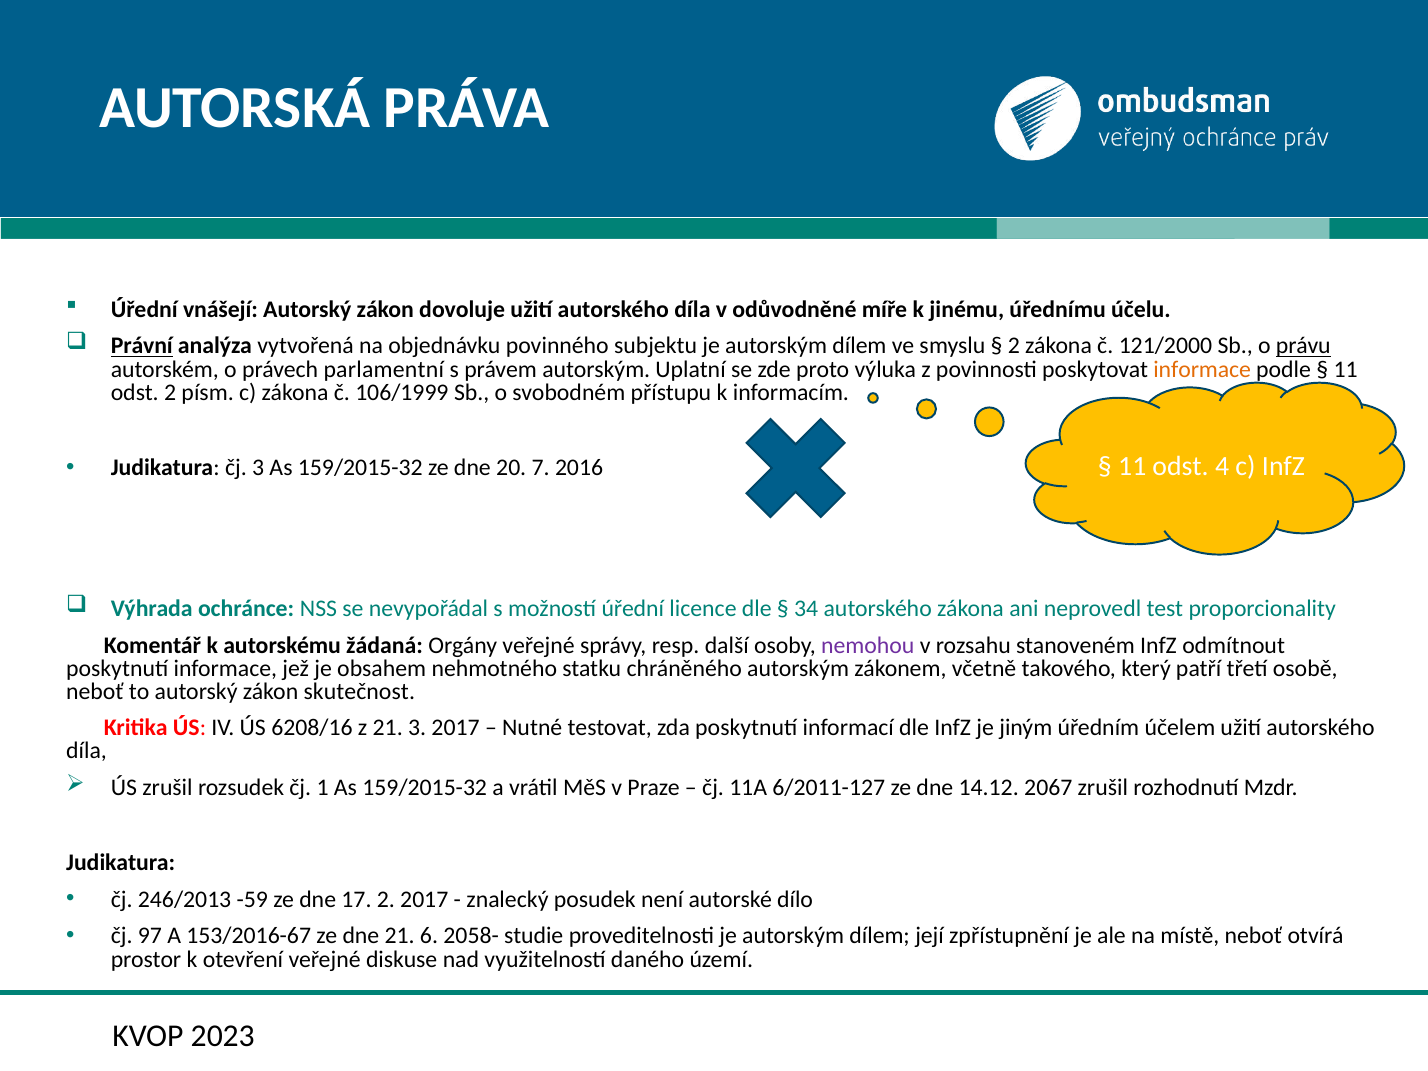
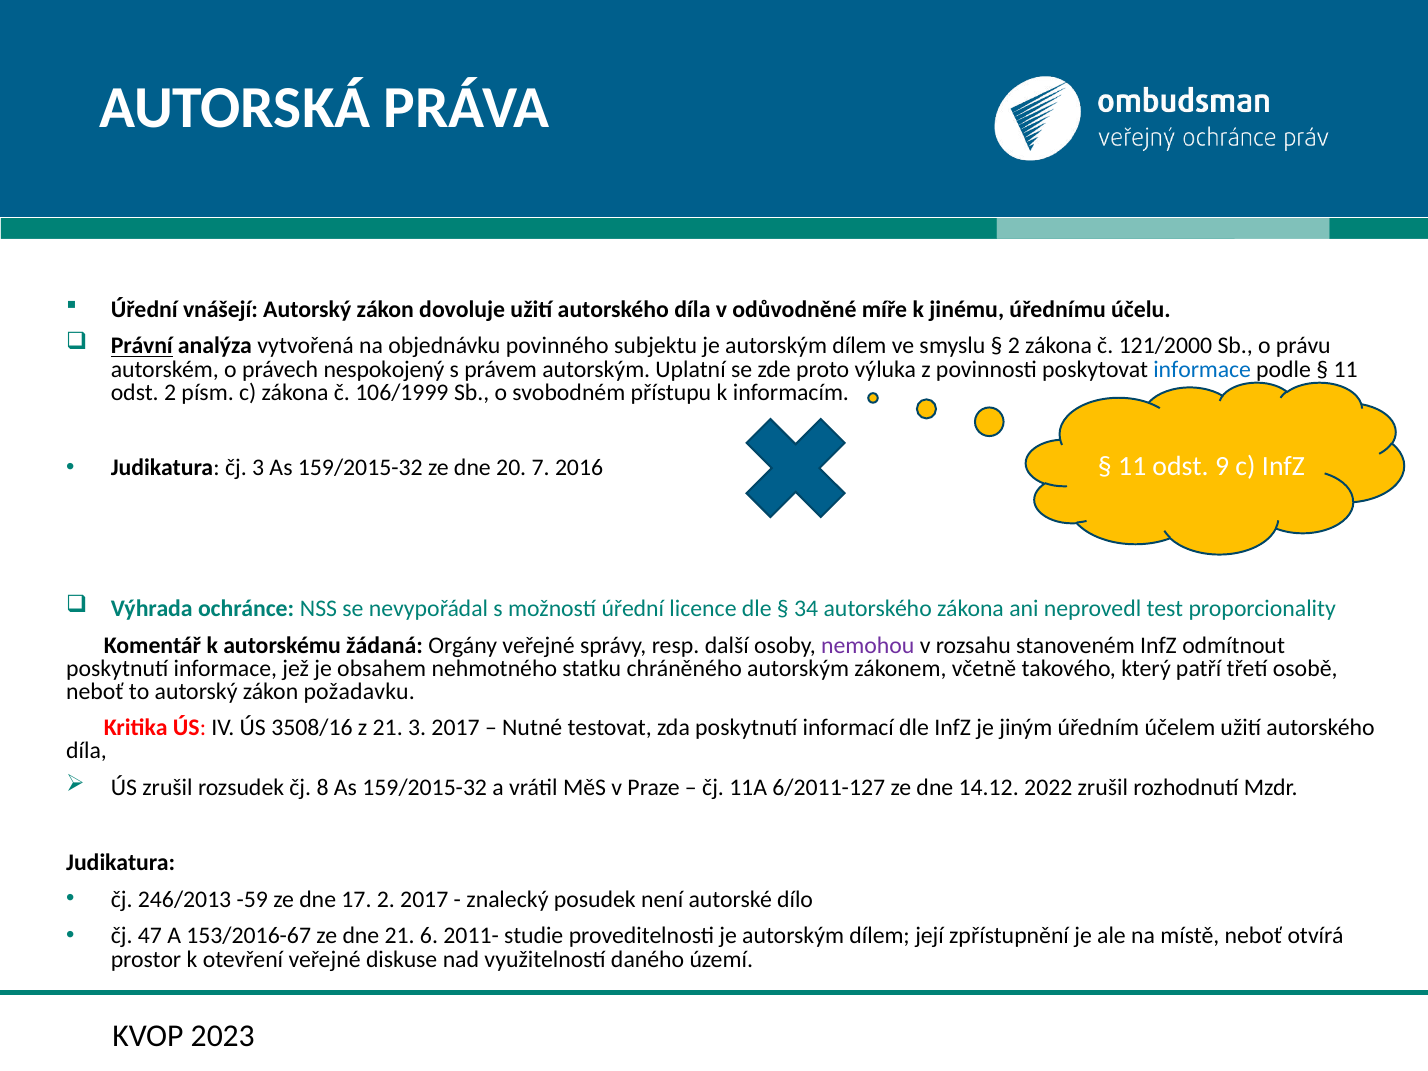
právu underline: present -> none (1303, 346)
parlamentní: parlamentní -> nespokojený (384, 369)
informace colour: orange -> blue (1202, 369)
4: 4 -> 9 (1222, 466)
skutečnost: skutečnost -> požadavku (359, 691)
6208/16: 6208/16 -> 3508/16 (312, 728)
1: 1 -> 8 (323, 788)
2067: 2067 -> 2022 (1048, 788)
97: 97 -> 47 (150, 936)
2058-: 2058- -> 2011- (471, 936)
